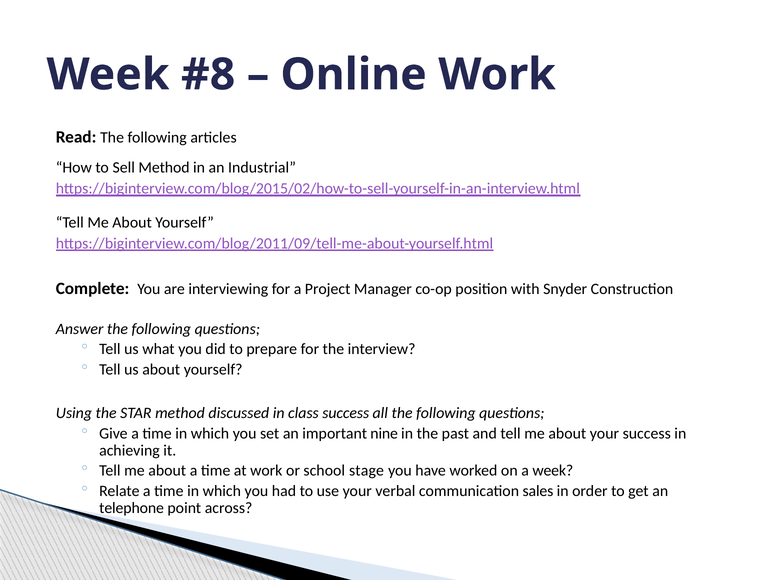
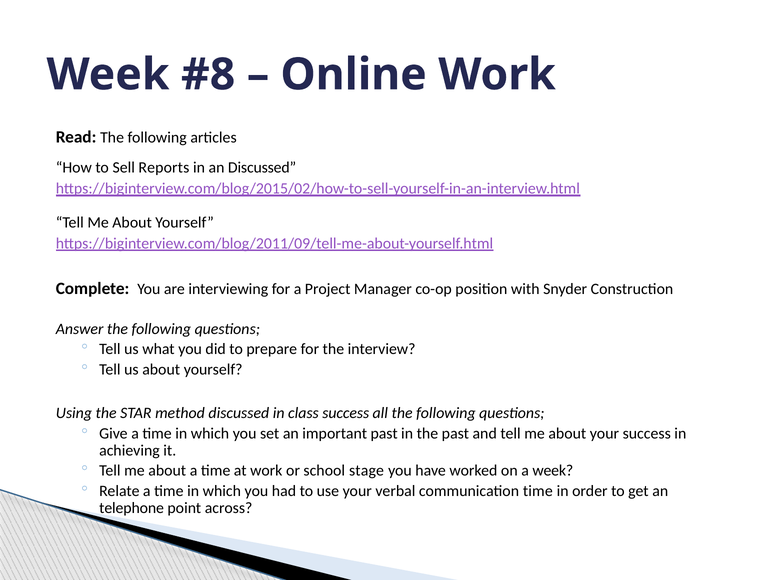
Sell Method: Method -> Reports (164, 168)
an Industrial: Industrial -> Discussed (262, 168)
important nine: nine -> past (384, 433)
communication sales: sales -> time (538, 491)
